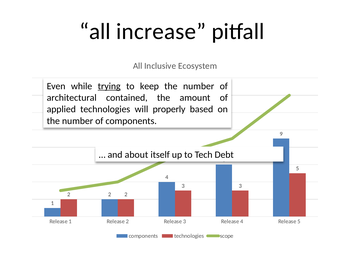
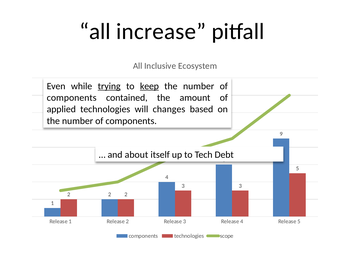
keep underline: none -> present (149, 86)
architectural: architectural -> components (72, 98)
properly: properly -> changes (169, 109)
